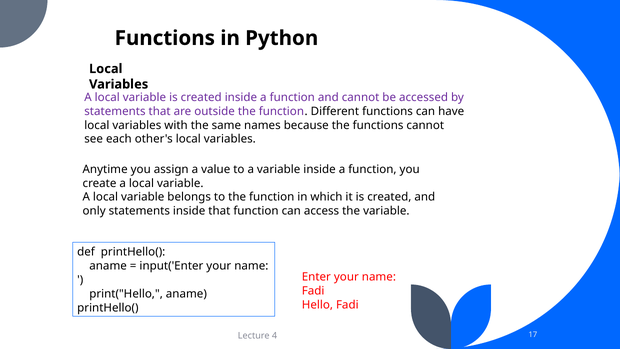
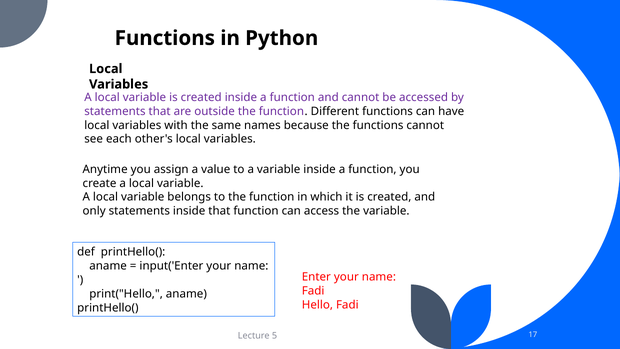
4: 4 -> 5 (274, 336)
